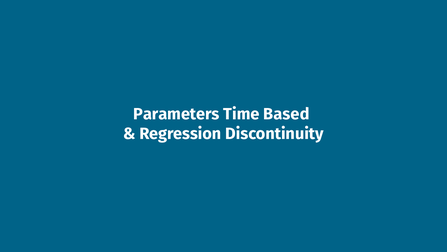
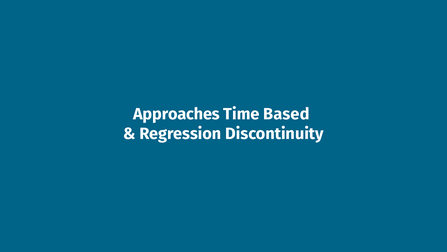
Parameters: Parameters -> Approaches (176, 114)
